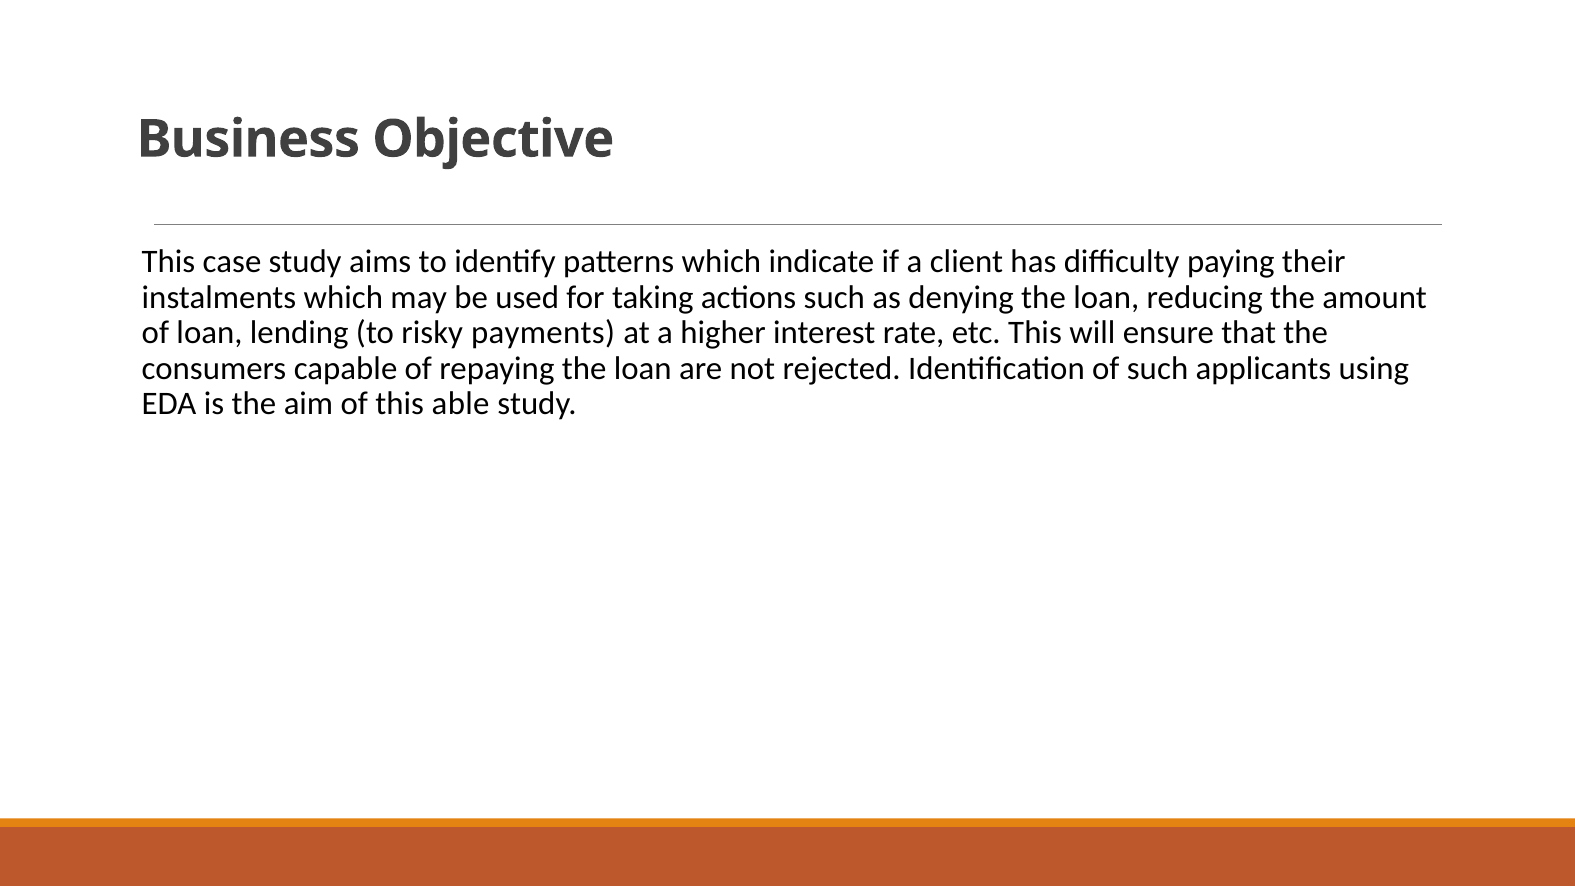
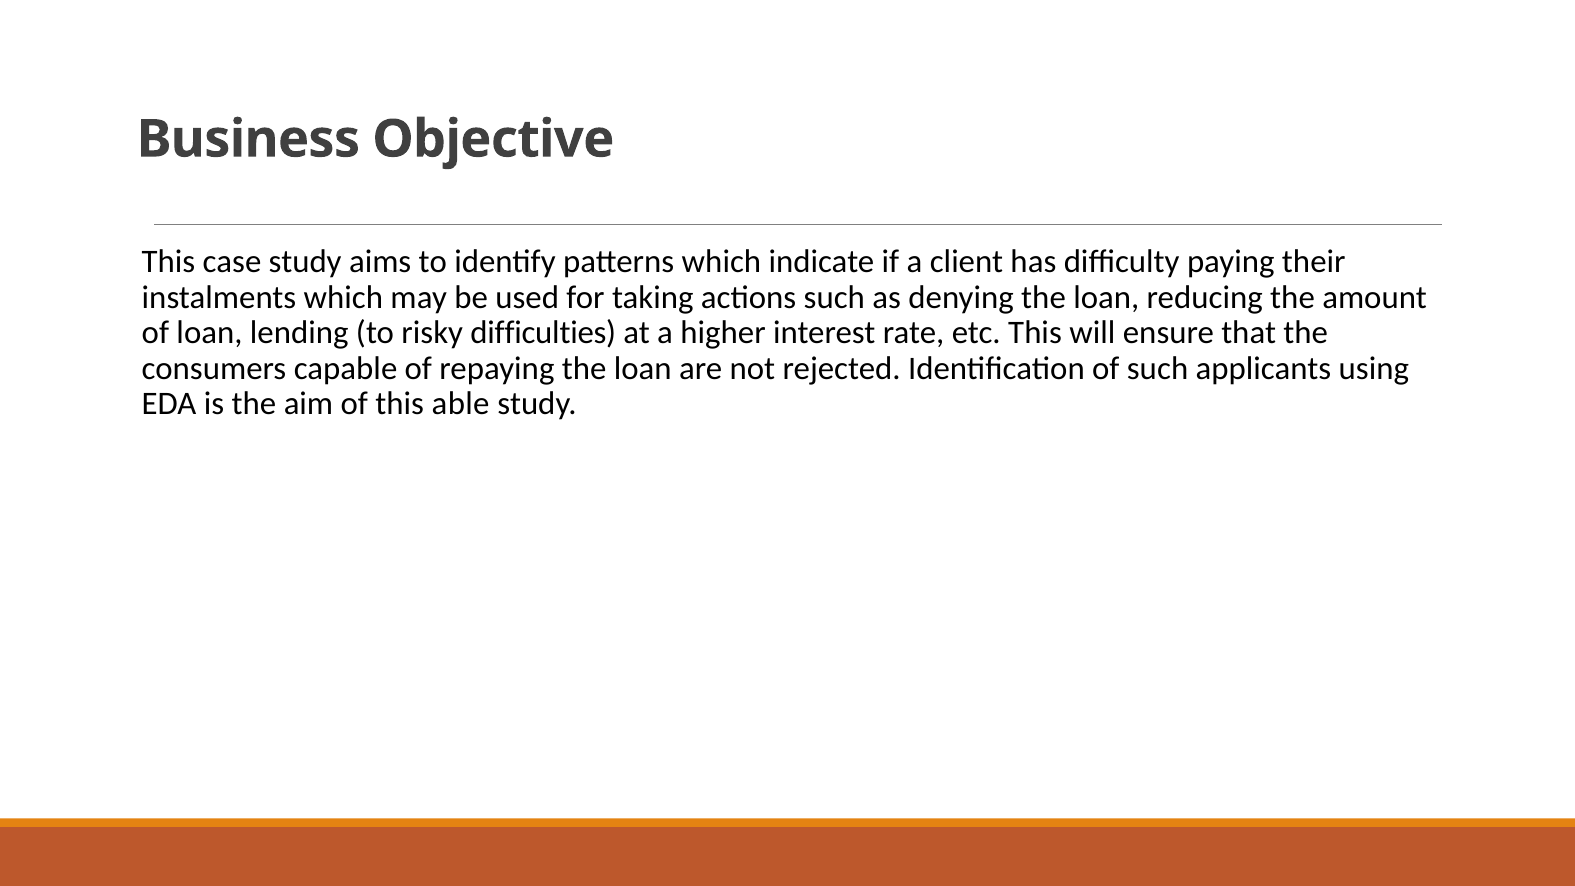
payments: payments -> difficulties (543, 333)
